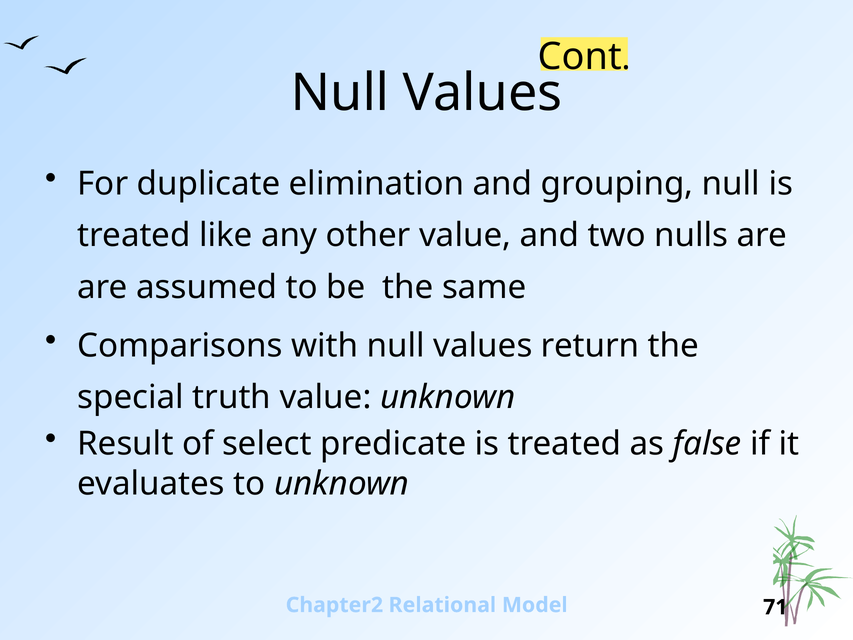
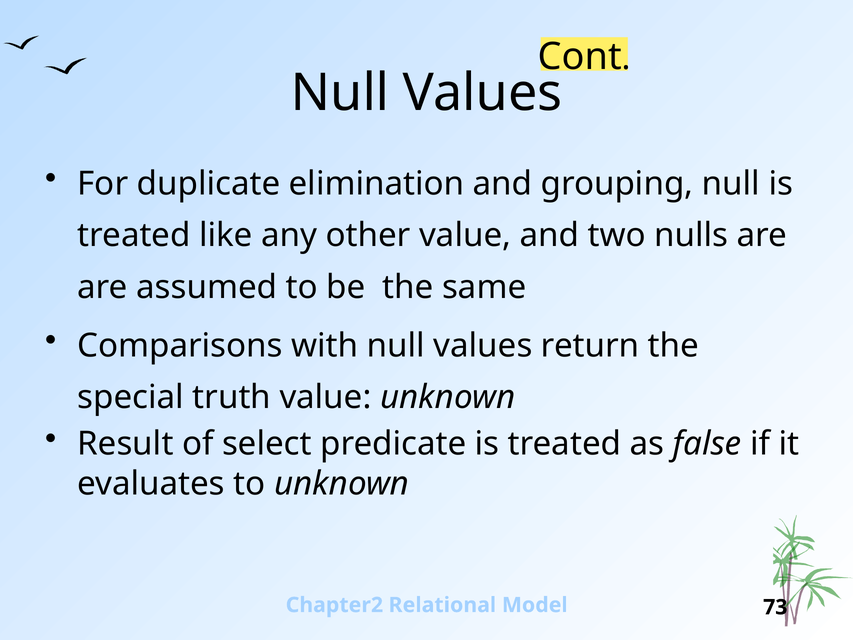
71: 71 -> 73 (775, 607)
